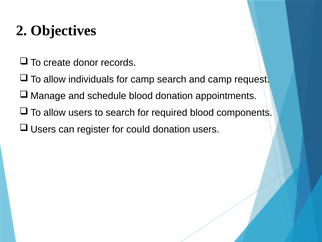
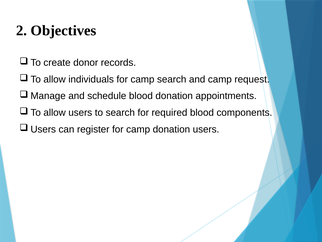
register for could: could -> camp (138, 129)
